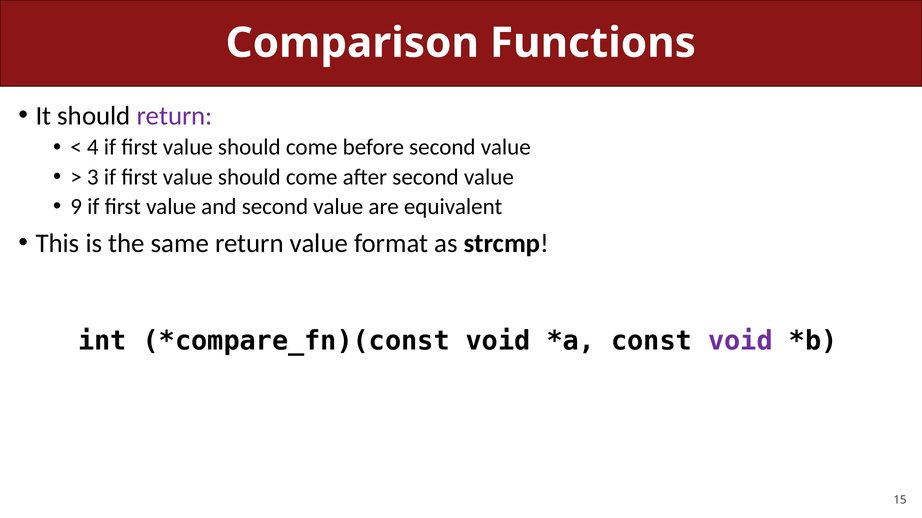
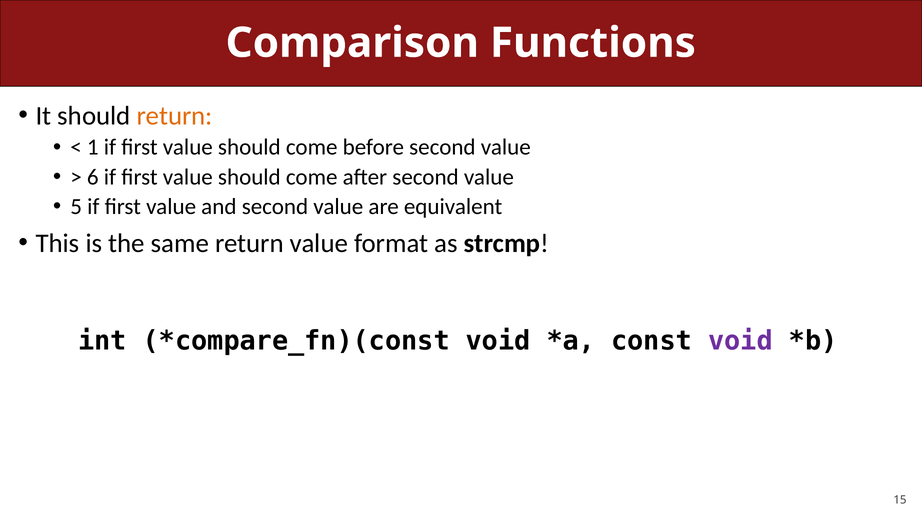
return colour: purple -> orange (175, 116)
4: 4 -> 1 (93, 148)
3: 3 -> 6 (93, 177)
9: 9 -> 5 (76, 207)
